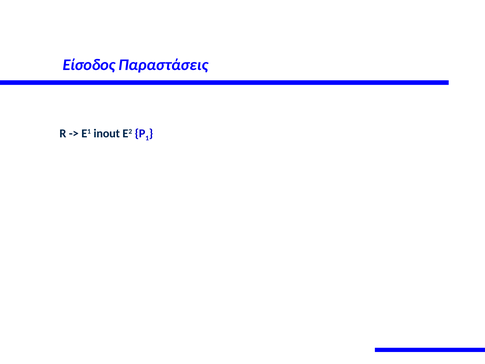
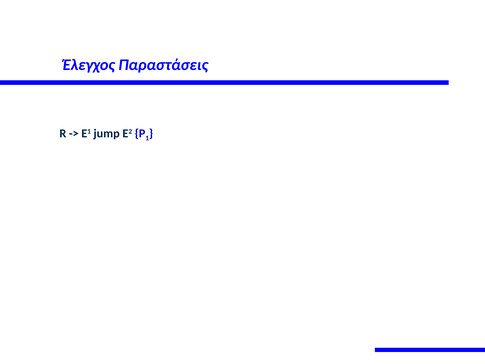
Είσοδος: Είσοδος -> Έλεγχος (89, 65)
inout: inout -> jump (107, 133)
